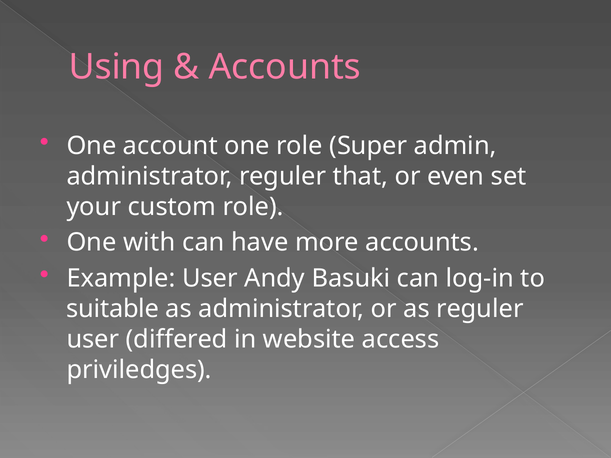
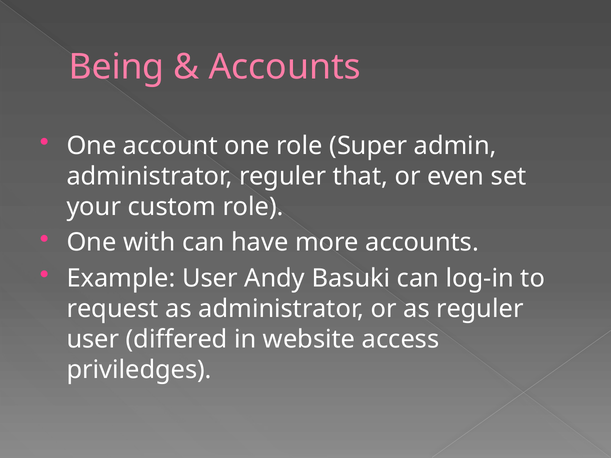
Using: Using -> Being (117, 67)
suitable: suitable -> request (113, 309)
